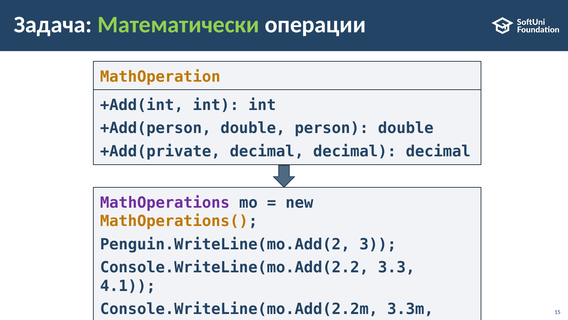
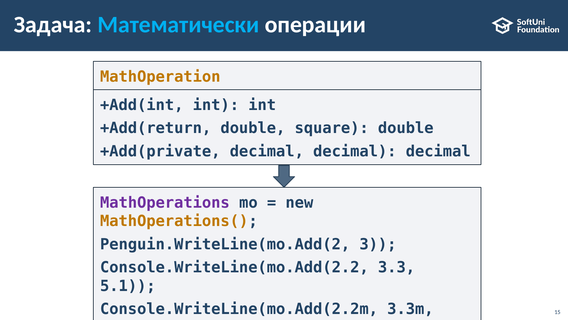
Математически colour: light green -> light blue (178, 25)
+Add(person: +Add(person -> +Add(return (156, 128)
person: person -> square (332, 128)
4.1: 4.1 -> 5.1 (128, 286)
